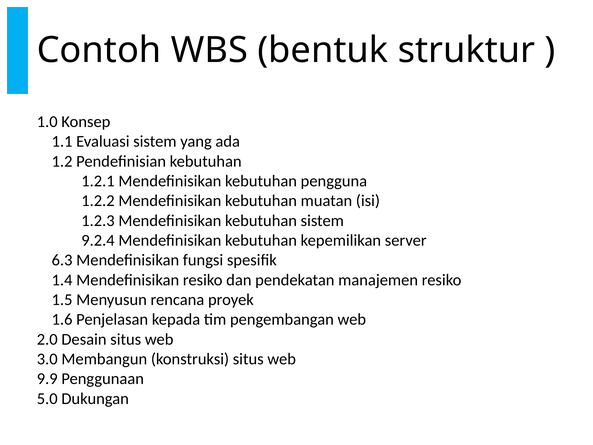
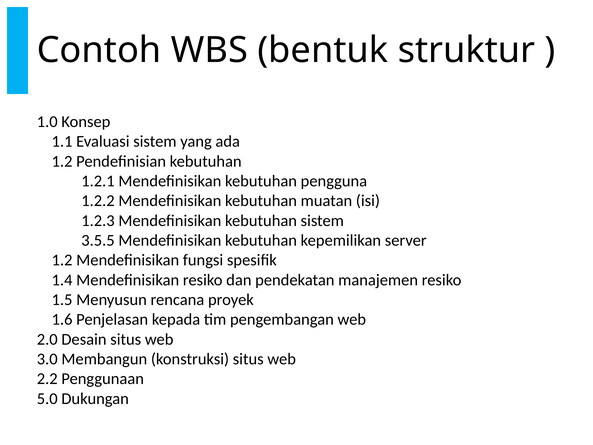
9.2.4: 9.2.4 -> 3.5.5 (98, 240)
6.3: 6.3 -> 1.2 (62, 260)
9.9: 9.9 -> 2.2 (47, 379)
